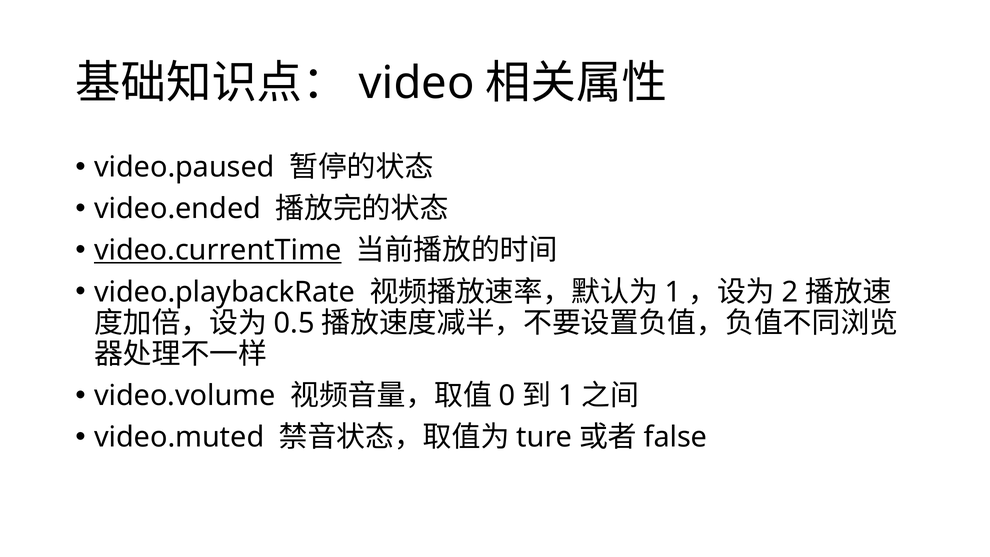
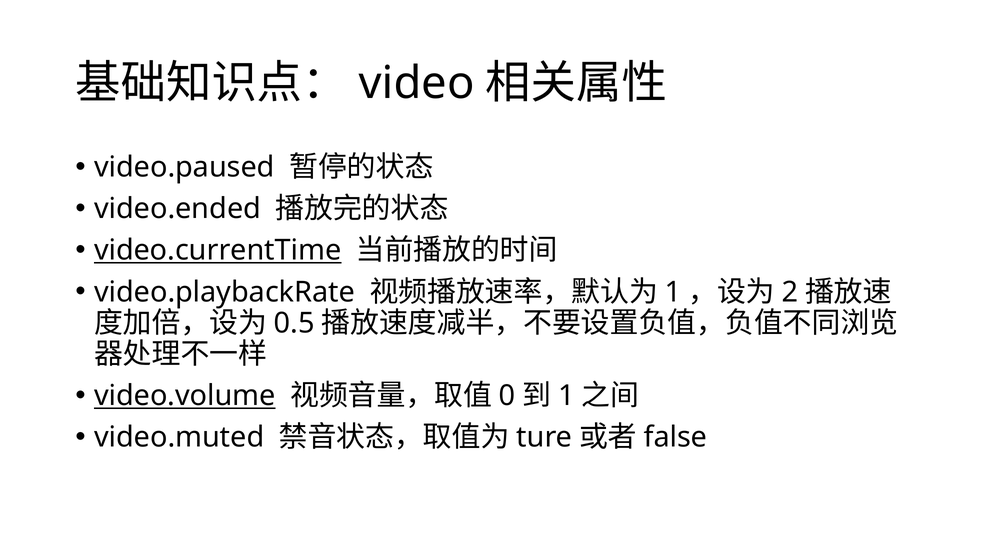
video.volume underline: none -> present (185, 396)
